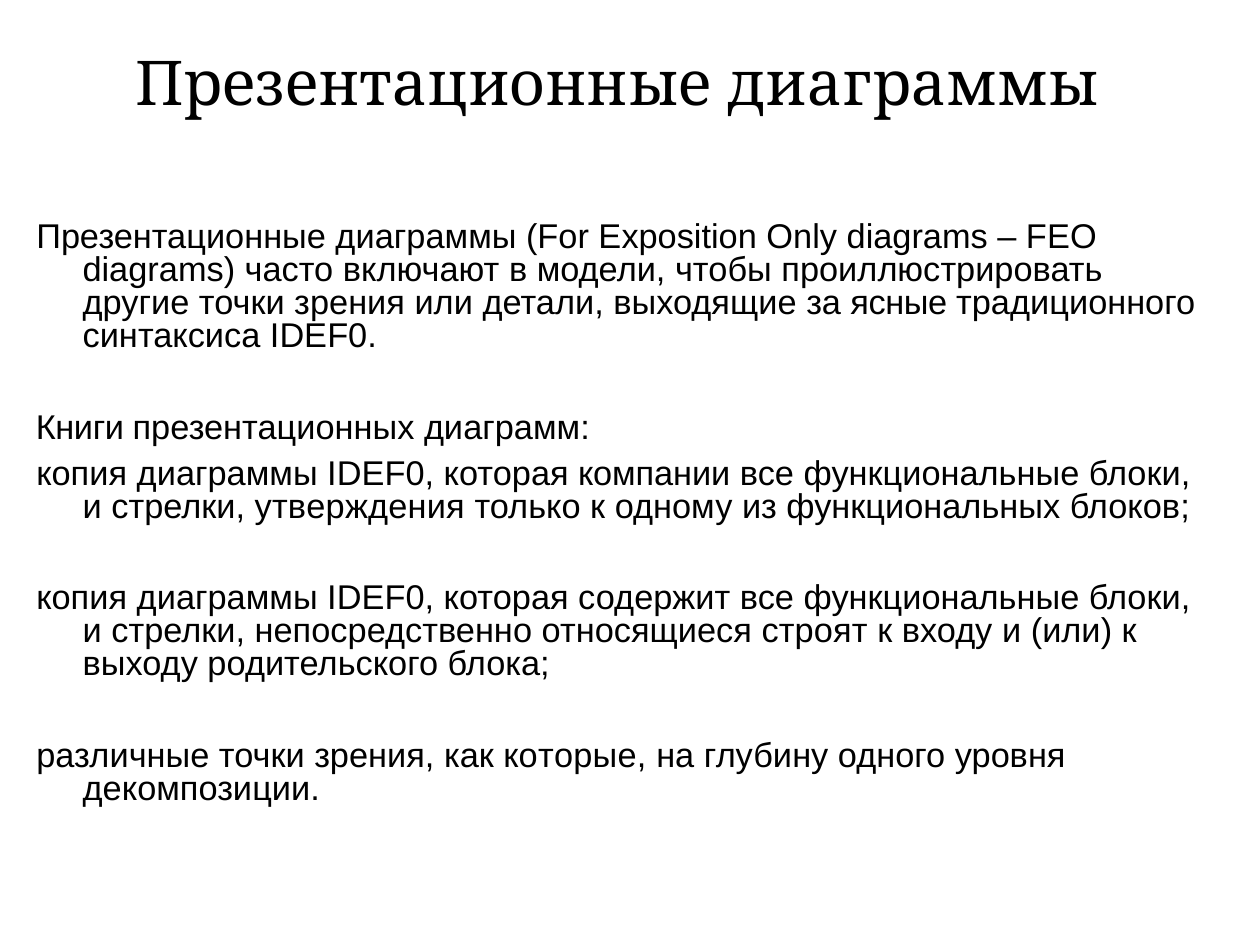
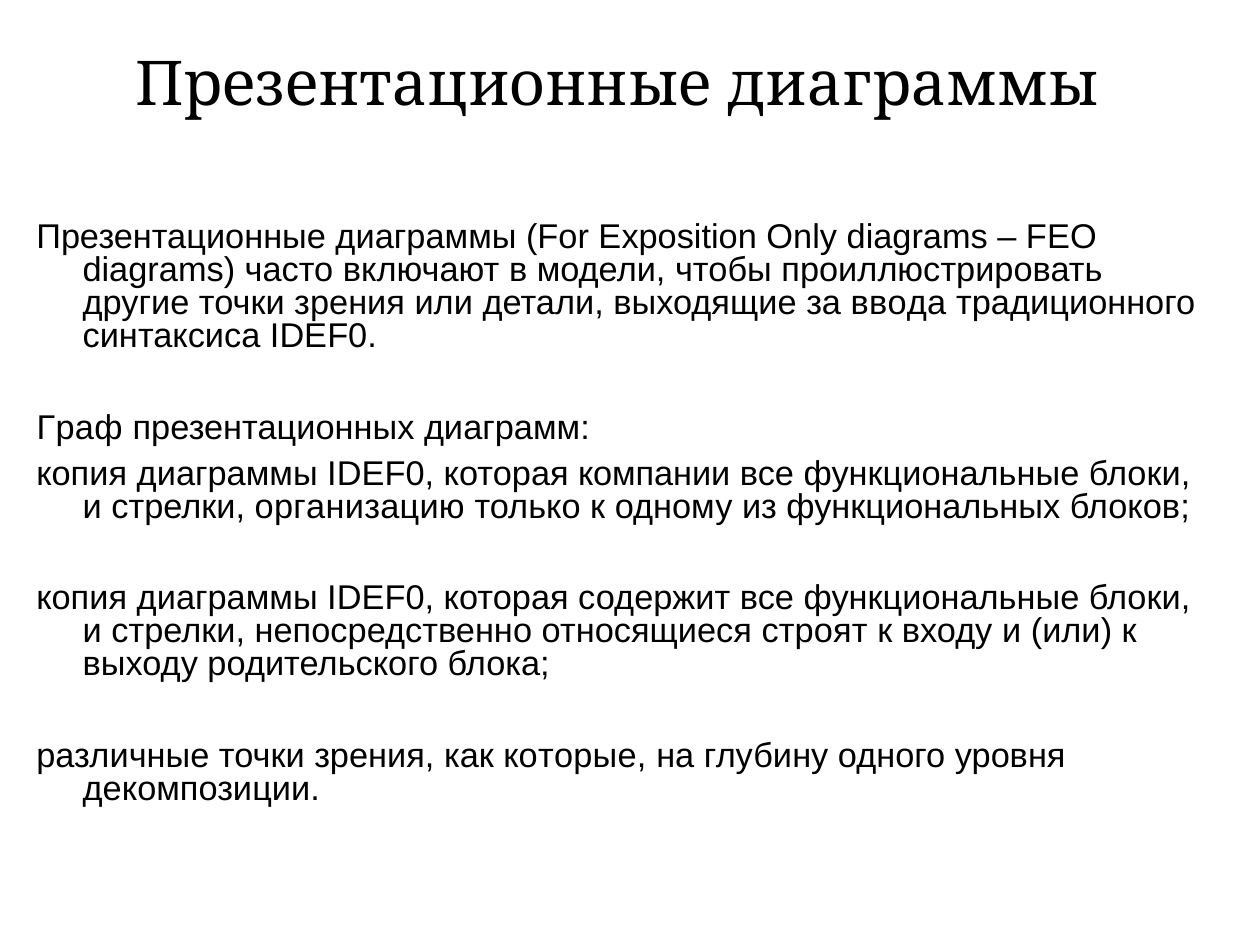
ясные: ясные -> ввода (899, 303)
Книги: Книги -> Граф (80, 428)
утверждения: утверждения -> организацию (360, 507)
